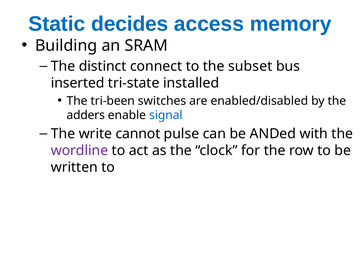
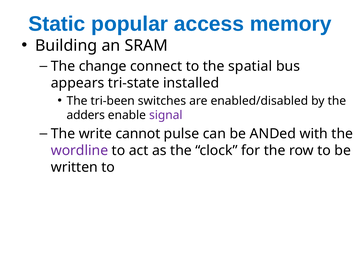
decides: decides -> popular (130, 24)
distinct: distinct -> change (103, 66)
subset: subset -> spatial (250, 66)
inserted: inserted -> appears (78, 83)
signal colour: blue -> purple (166, 115)
